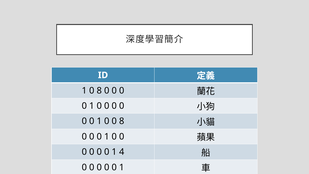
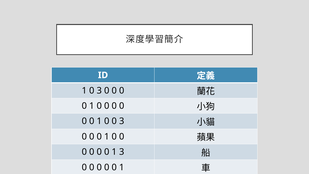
1 0 8: 8 -> 3 (99, 90)
0 0 8: 8 -> 3 (122, 121)
1 4: 4 -> 3 (122, 152)
